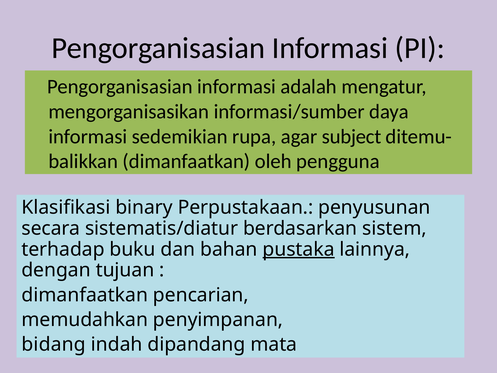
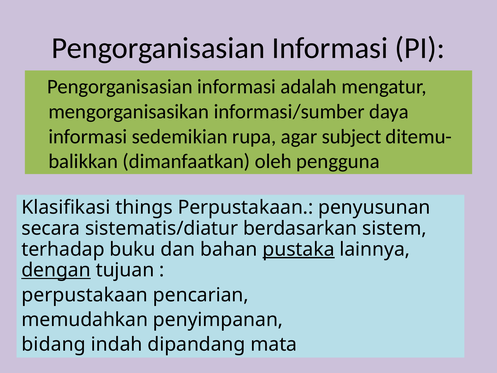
binary: binary -> things (144, 207)
dengan underline: none -> present (56, 270)
dimanfaatkan: dimanfaatkan -> perpustakaan (85, 295)
